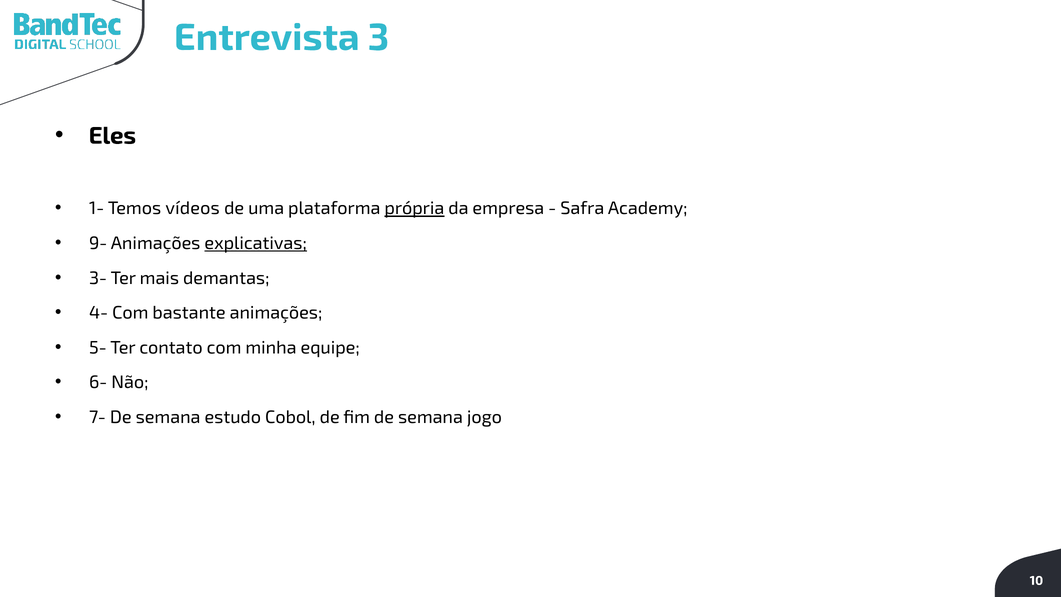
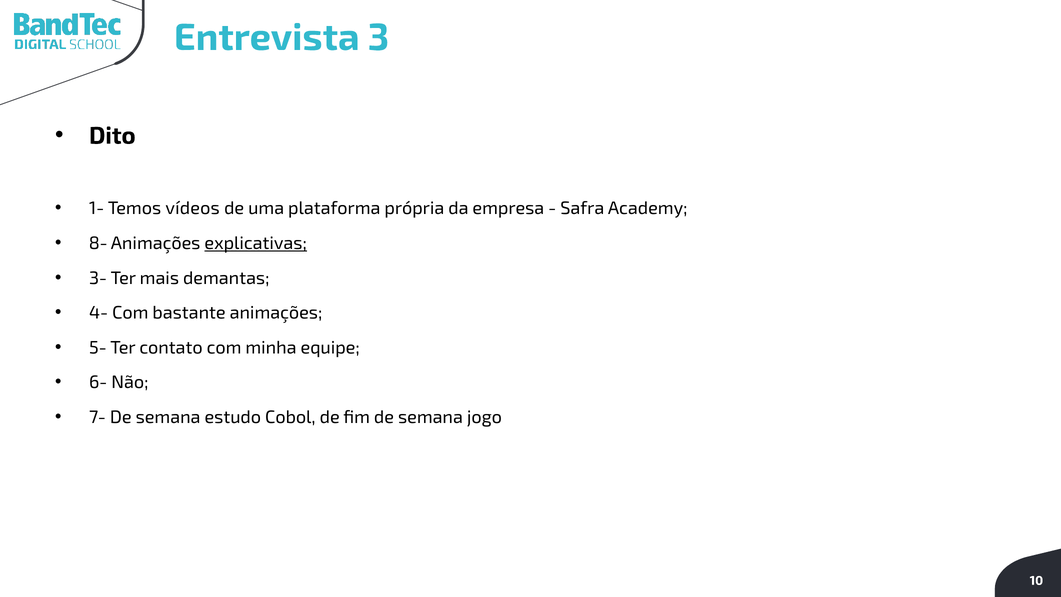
Eles: Eles -> Dito (112, 136)
própria underline: present -> none (414, 208)
9-: 9- -> 8- (98, 243)
